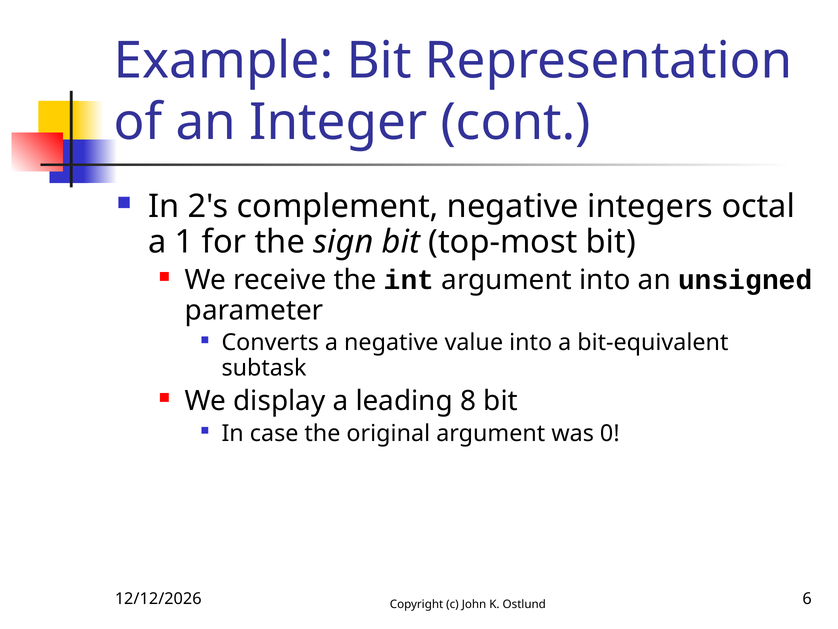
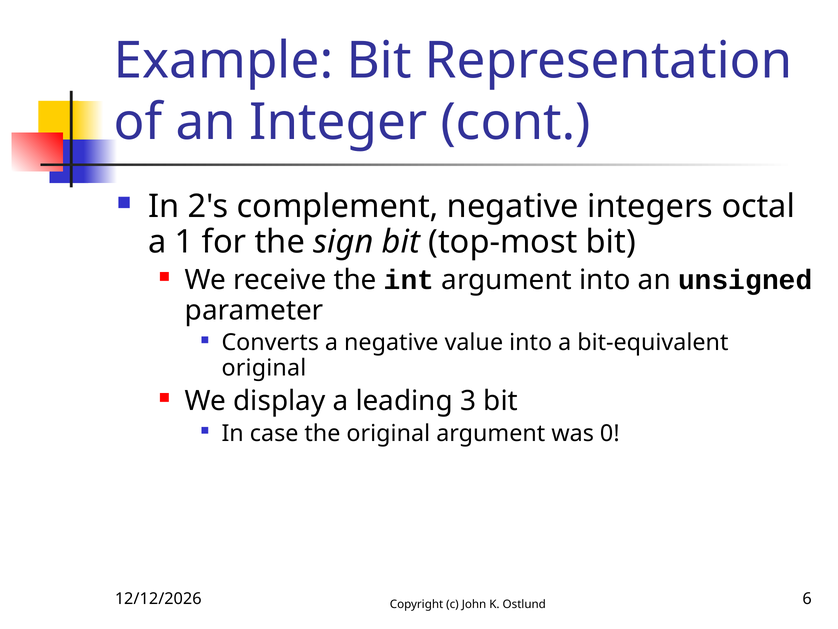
subtask: subtask -> original (264, 368)
8: 8 -> 3 (468, 401)
